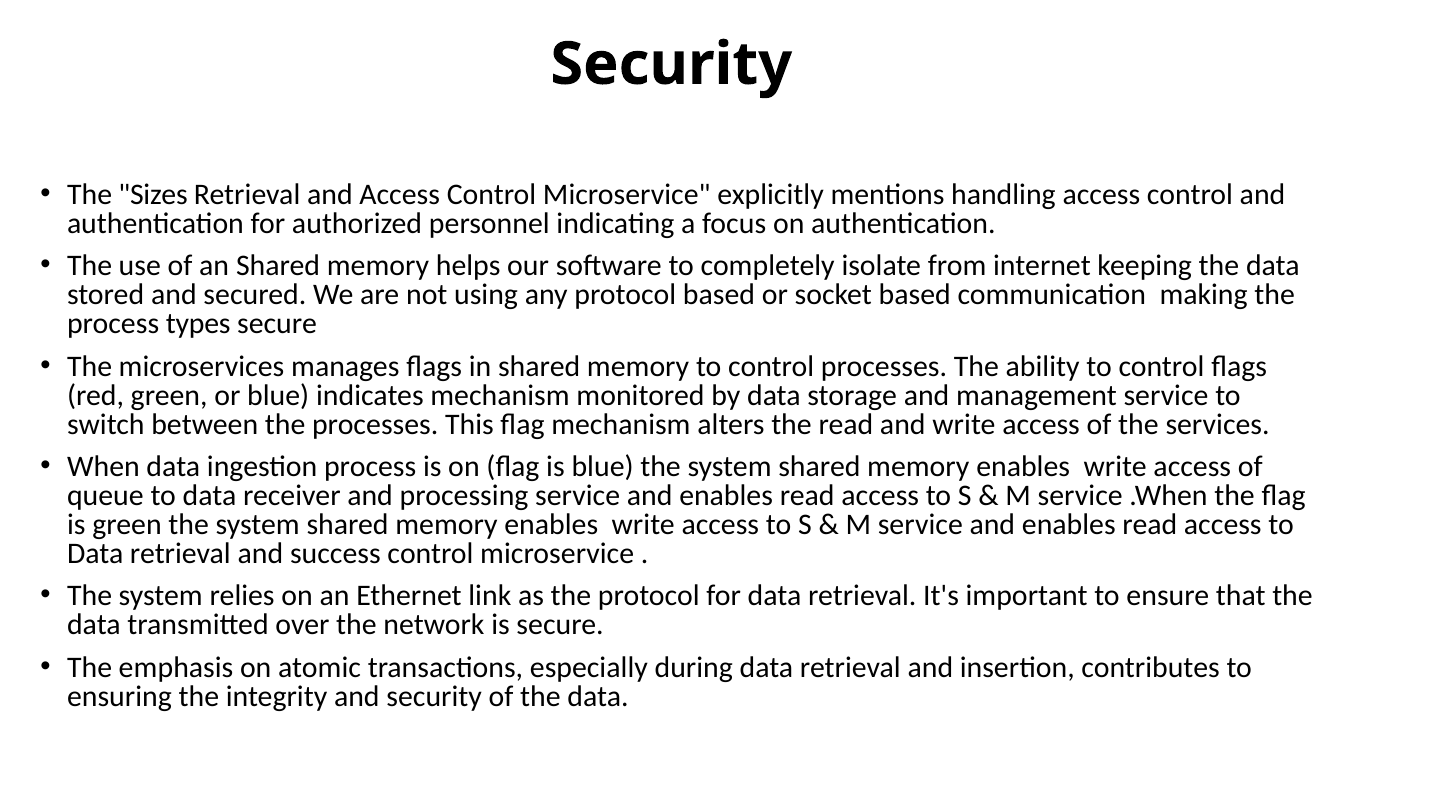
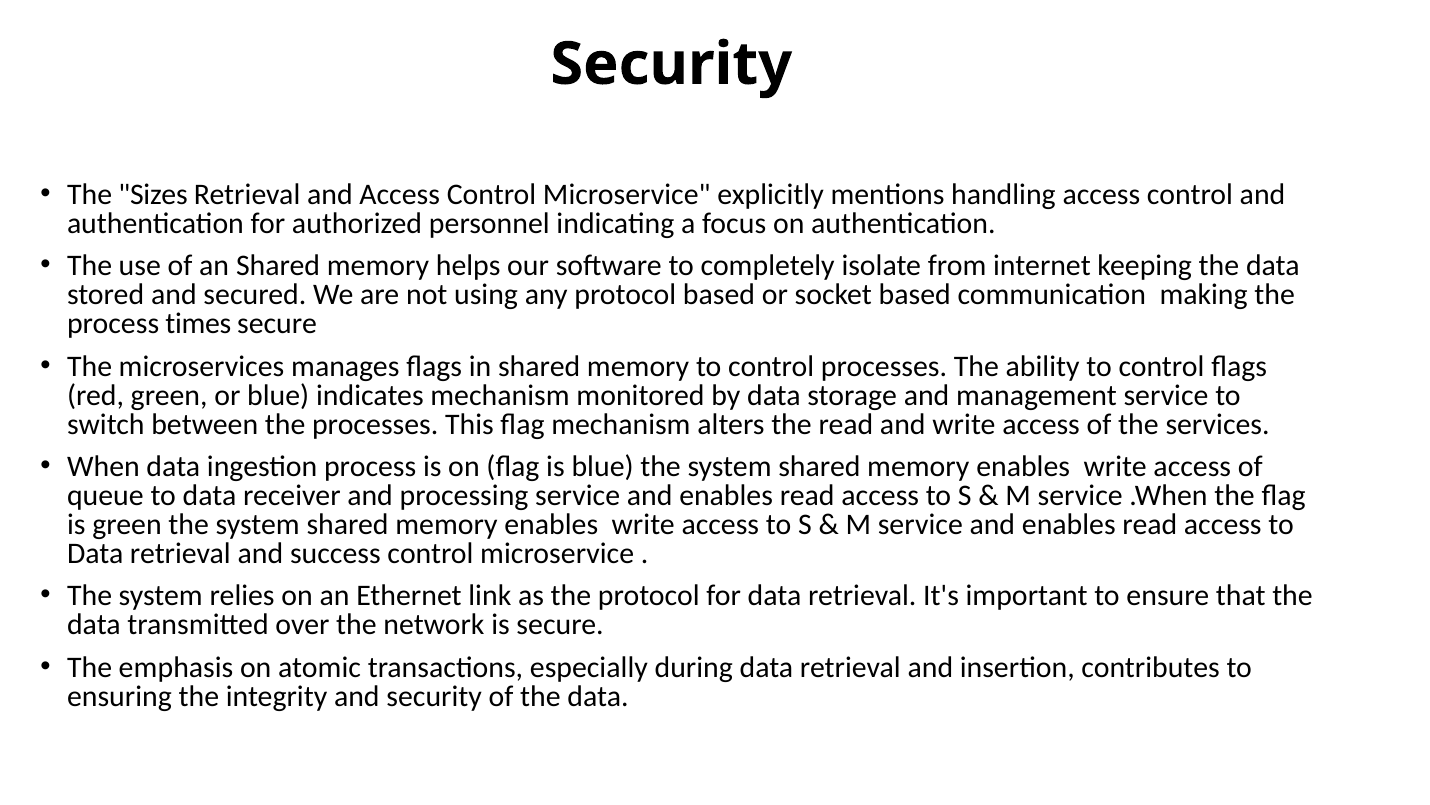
types: types -> times (198, 324)
